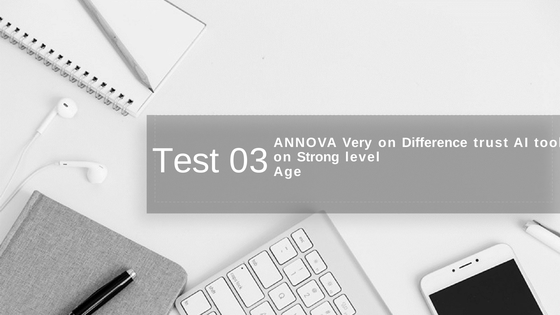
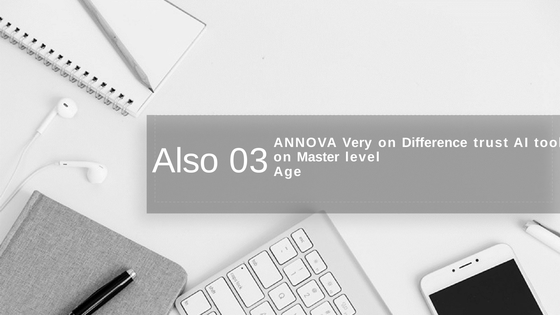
Test: Test -> Also (186, 161)
Strong: Strong -> Master (318, 157)
